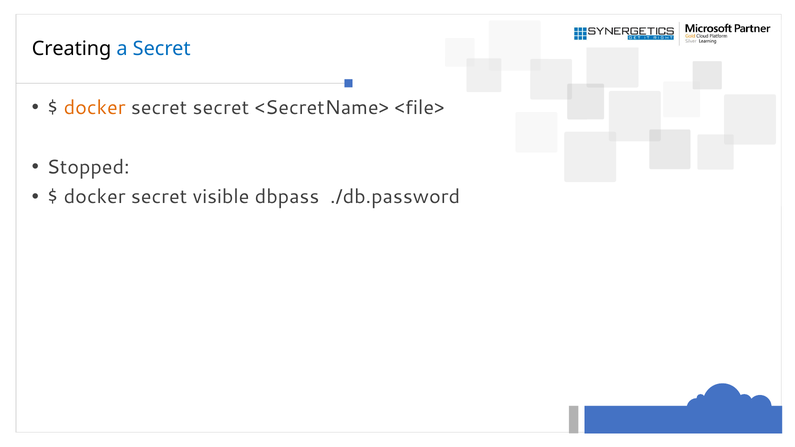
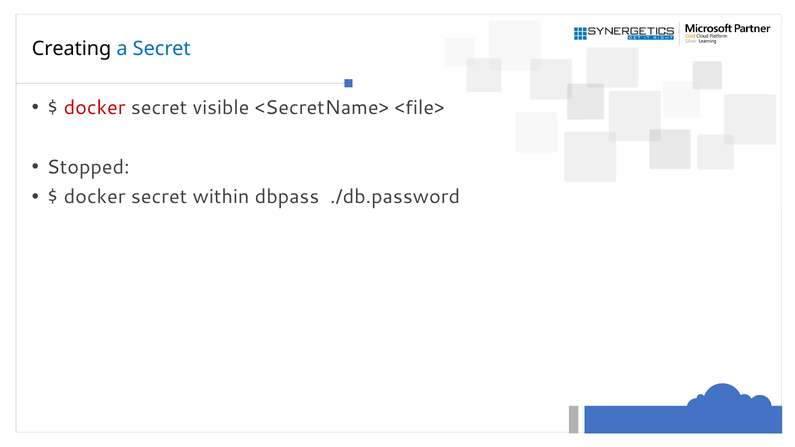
docker colour: orange -> red (95, 108)
secret secret: secret -> visible (221, 108)
visible: visible -> within (221, 197)
